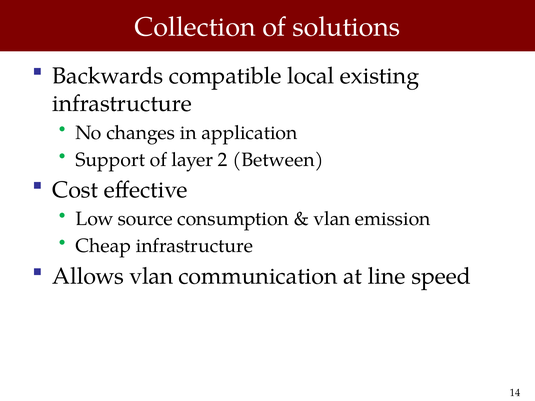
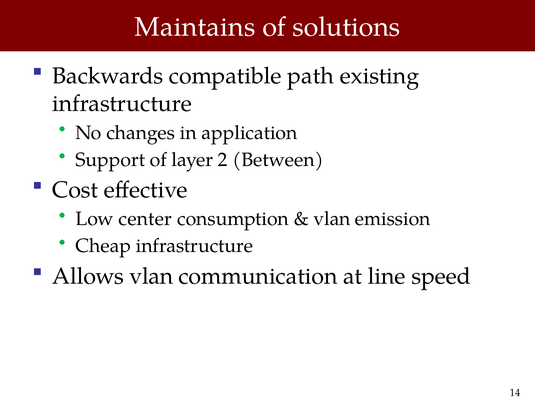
Collection: Collection -> Maintains (195, 27)
local: local -> path (311, 76)
source: source -> center (145, 219)
